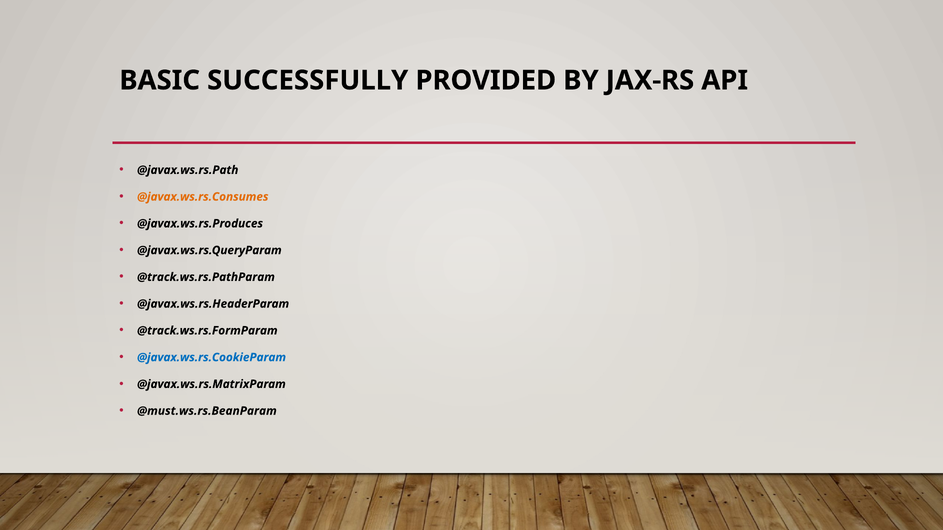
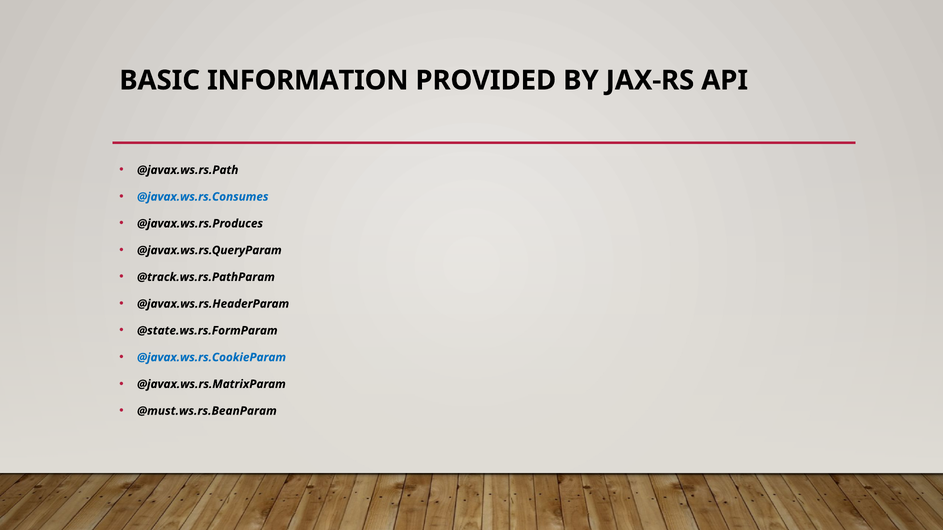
SUCCESSFULLY: SUCCESSFULLY -> INFORMATION (308, 80)
@javax.ws.rs.Consumes colour: orange -> blue (203, 197)
@track.ws.rs.FormParam: @track.ws.rs.FormParam -> @state.ws.rs.FormParam (207, 331)
